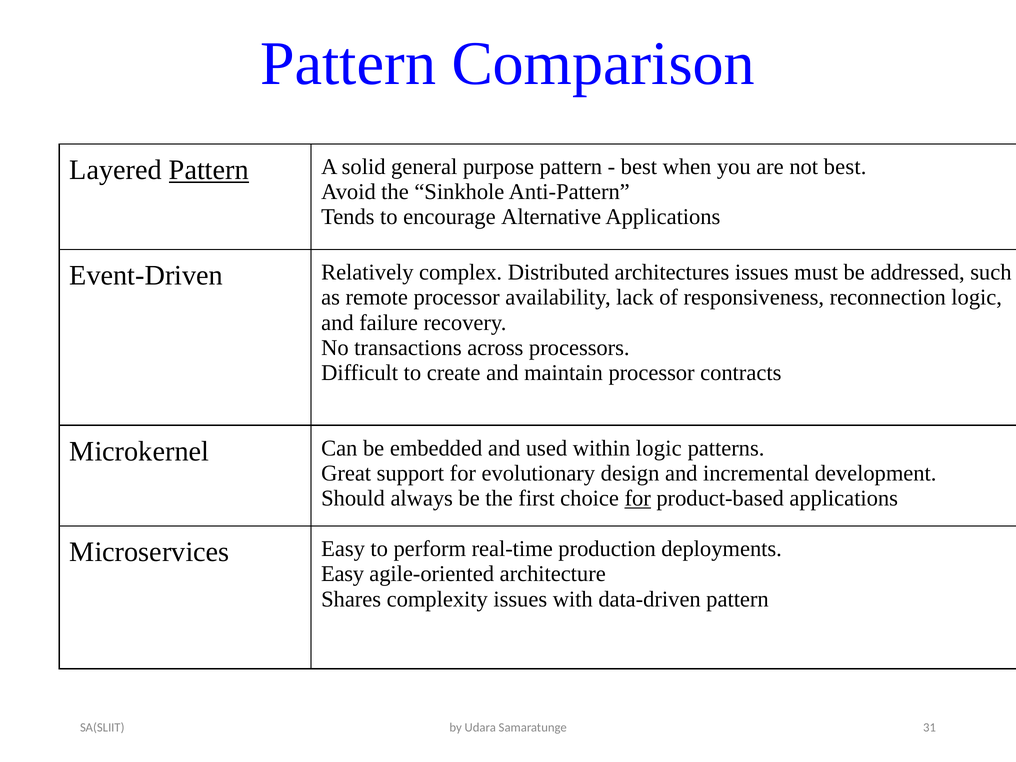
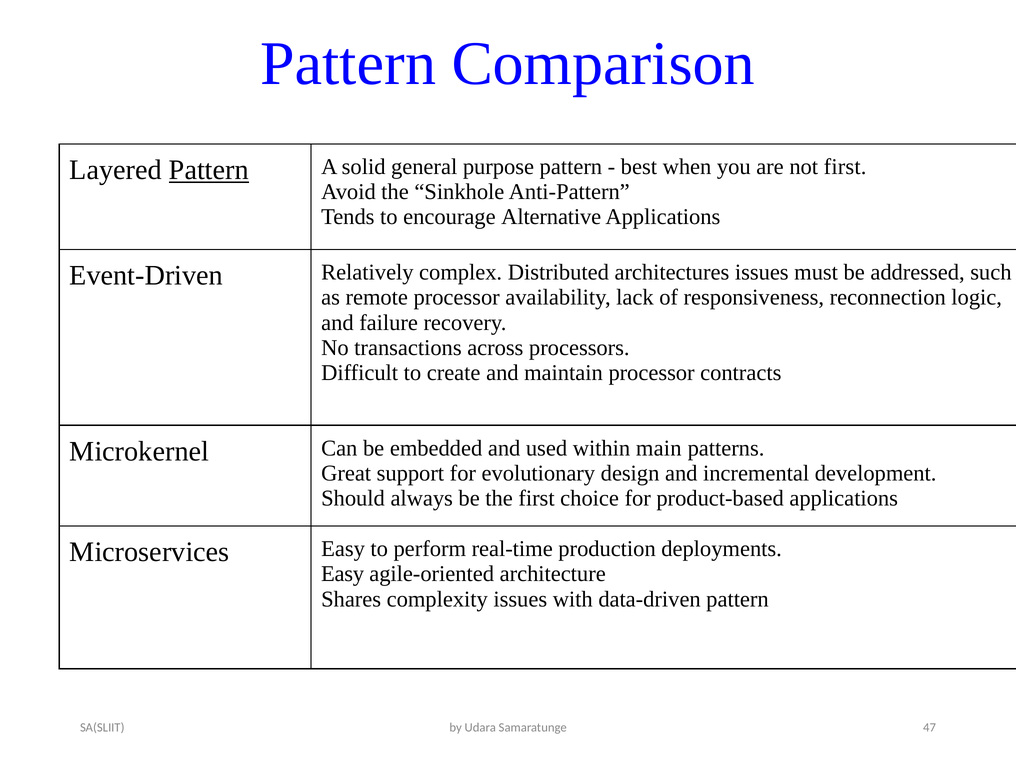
not best: best -> first (845, 167)
within logic: logic -> main (659, 448)
for underline: present -> none (638, 498)
31: 31 -> 47 (930, 727)
